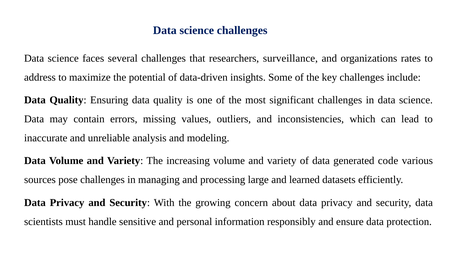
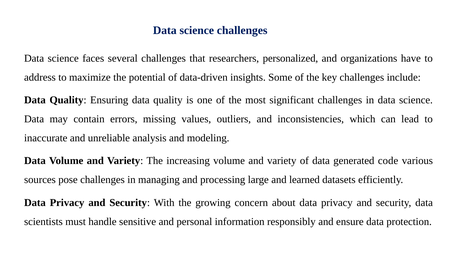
surveillance: surveillance -> personalized (290, 58)
rates: rates -> have (411, 58)
